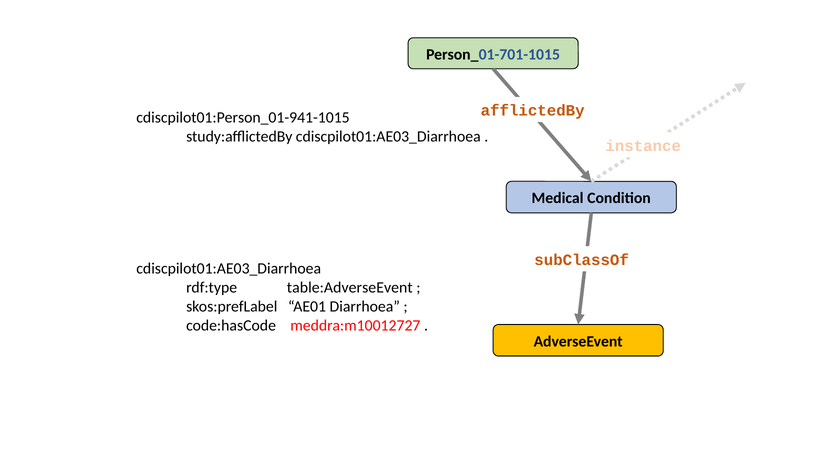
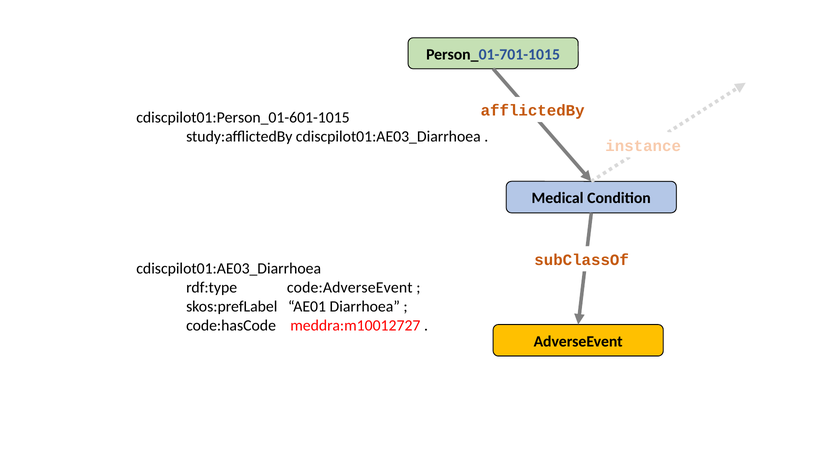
cdiscpilot01:Person_01-941-1015: cdiscpilot01:Person_01-941-1015 -> cdiscpilot01:Person_01-601-1015 (243, 117)
table:AdverseEvent: table:AdverseEvent -> code:AdverseEvent (350, 287)
